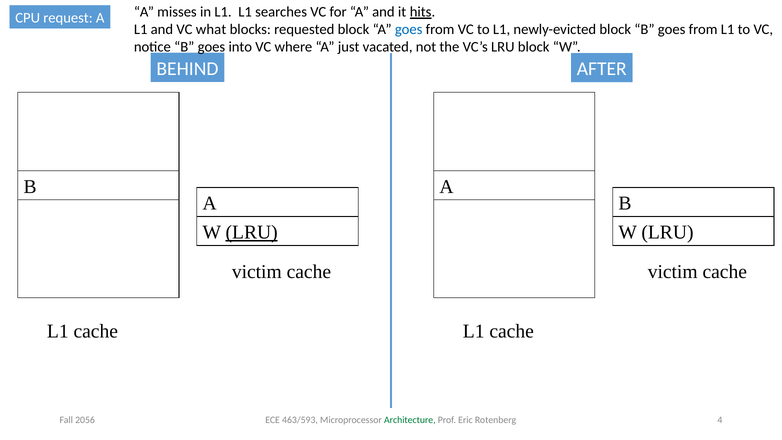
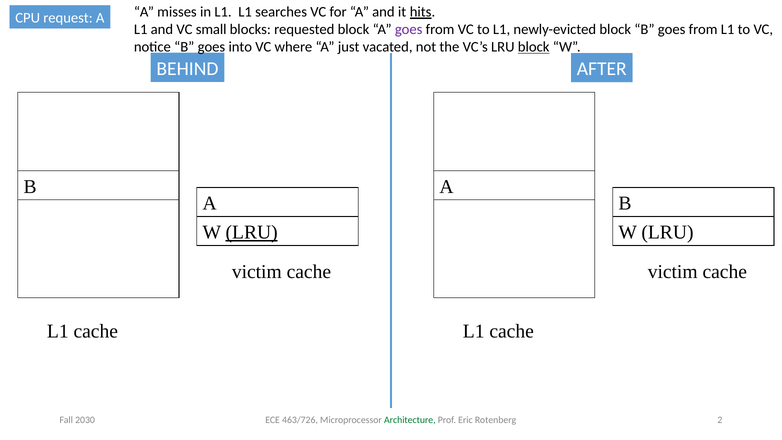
what: what -> small (211, 29)
goes colour: blue -> purple (409, 29)
block underline: none -> present (534, 47)
463/593: 463/593 -> 463/726 (300, 420)
4: 4 -> 2 (720, 420)
2056: 2056 -> 2030 (85, 420)
